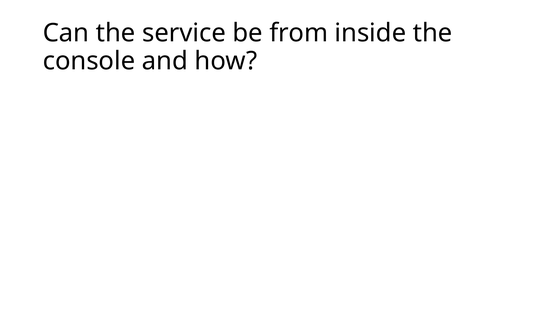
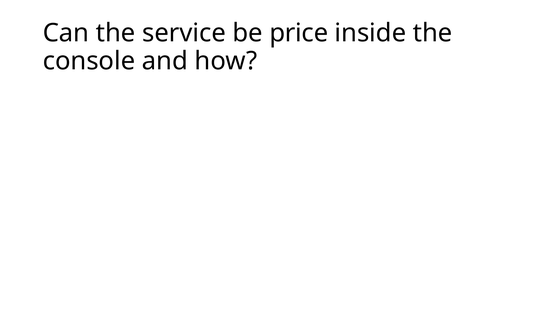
from: from -> price (299, 33)
